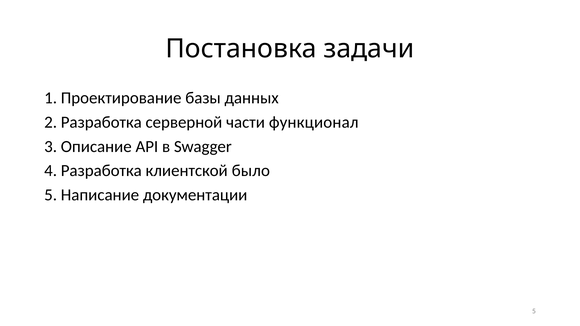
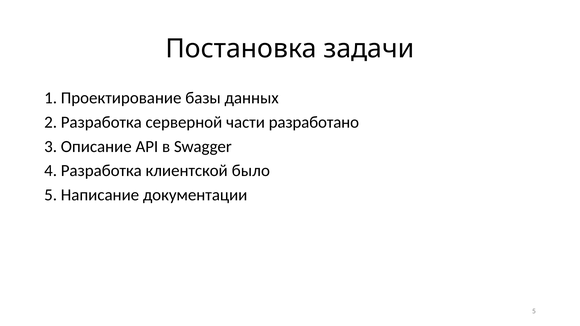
функционал: функционал -> разработано (314, 122)
